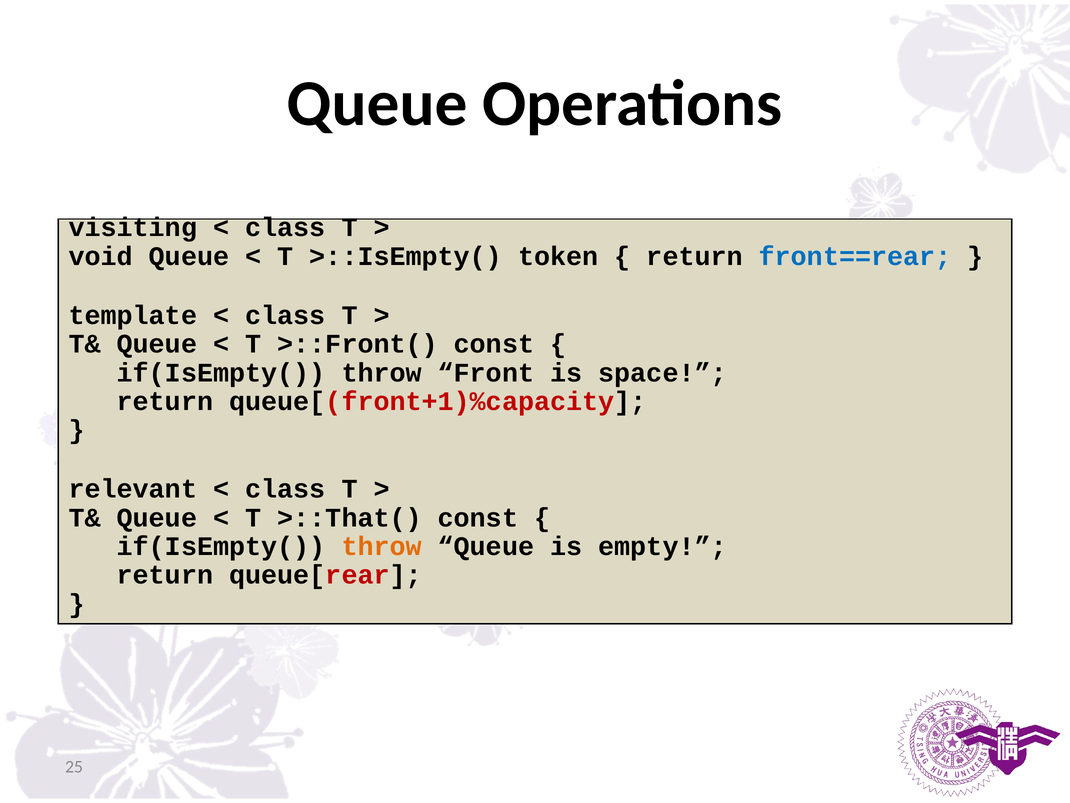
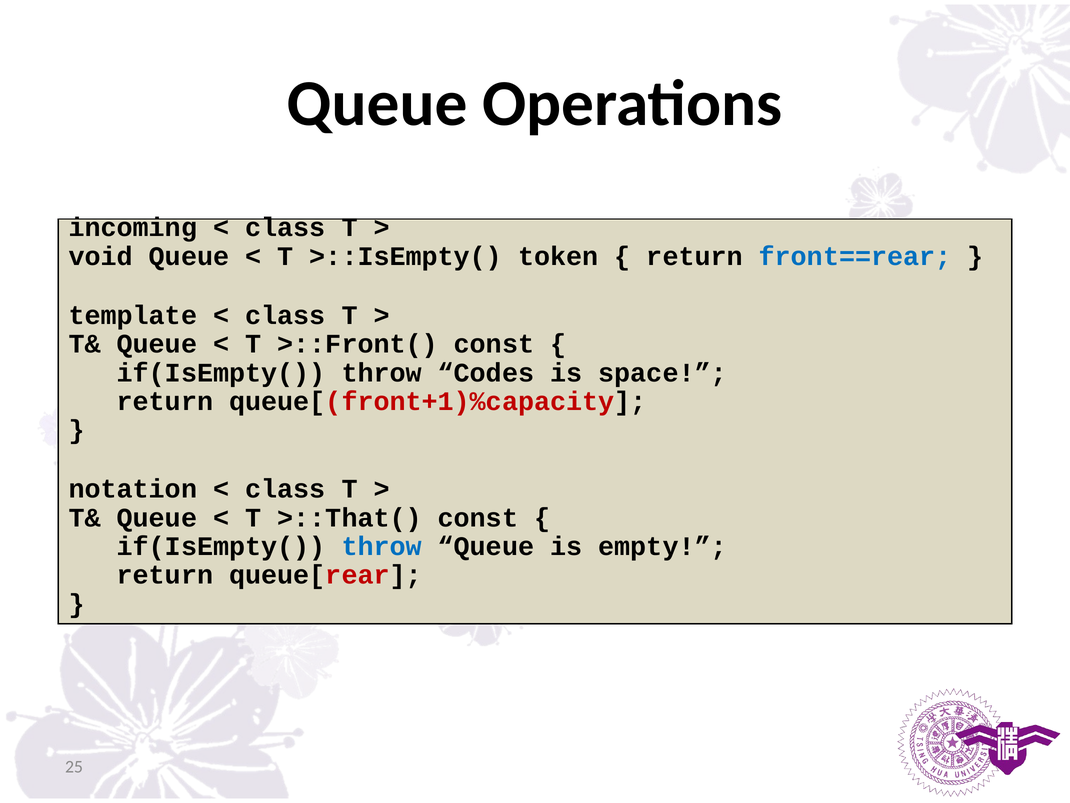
visiting: visiting -> incoming (133, 227)
Front: Front -> Codes (486, 372)
relevant: relevant -> notation (133, 489)
throw colour: orange -> blue (382, 546)
